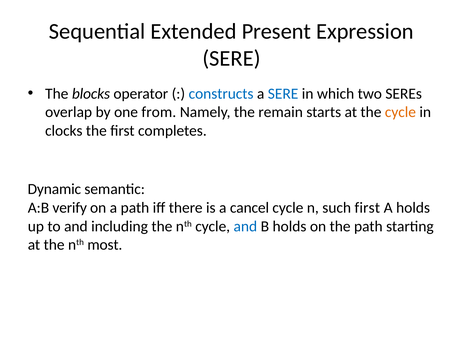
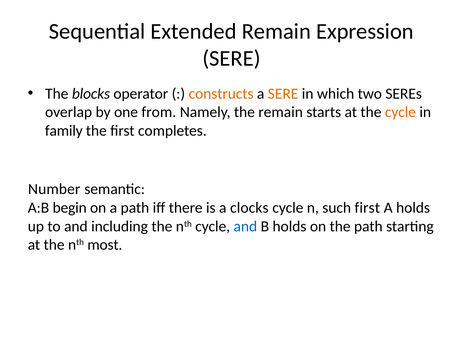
Extended Present: Present -> Remain (276, 31)
constructs colour: blue -> orange (221, 94)
SERE colour: blue -> orange (283, 94)
clocks: clocks -> family (64, 131)
Dynamic: Dynamic -> Number (54, 189)
verify: verify -> begin (70, 208)
cancel: cancel -> clocks (249, 208)
